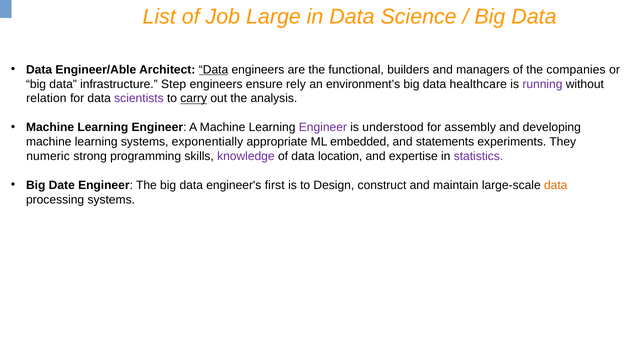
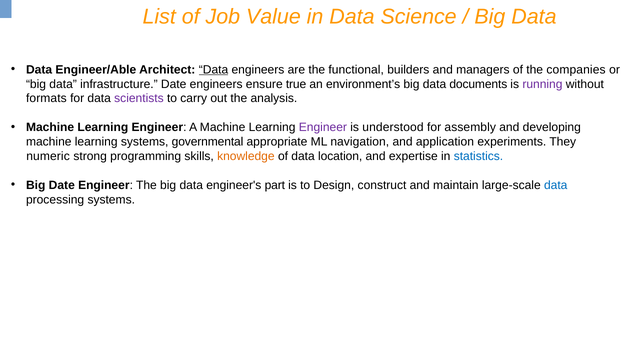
Large: Large -> Value (273, 17)
infrastructure Step: Step -> Date (174, 84)
rely: rely -> true (296, 84)
healthcare: healthcare -> documents (478, 84)
relation: relation -> formats (46, 99)
carry underline: present -> none (194, 99)
exponentially: exponentially -> governmental (208, 142)
embedded: embedded -> navigation (360, 142)
statements: statements -> application (445, 142)
knowledge colour: purple -> orange (246, 156)
statistics colour: purple -> blue (478, 156)
first: first -> part (275, 185)
data colour: orange -> blue (556, 185)
